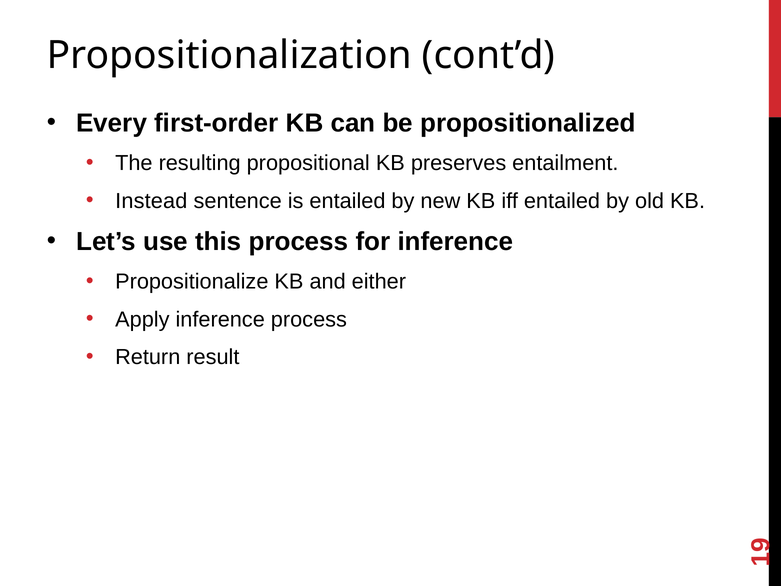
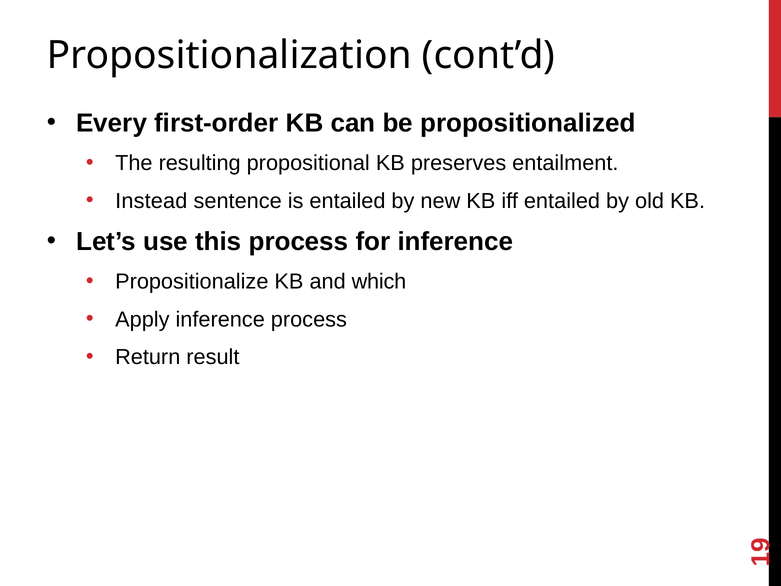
either: either -> which (379, 281)
